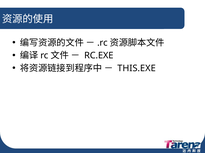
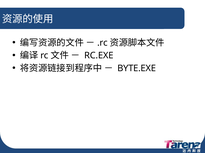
THIS.EXE: THIS.EXE -> BYTE.EXE (137, 69)
